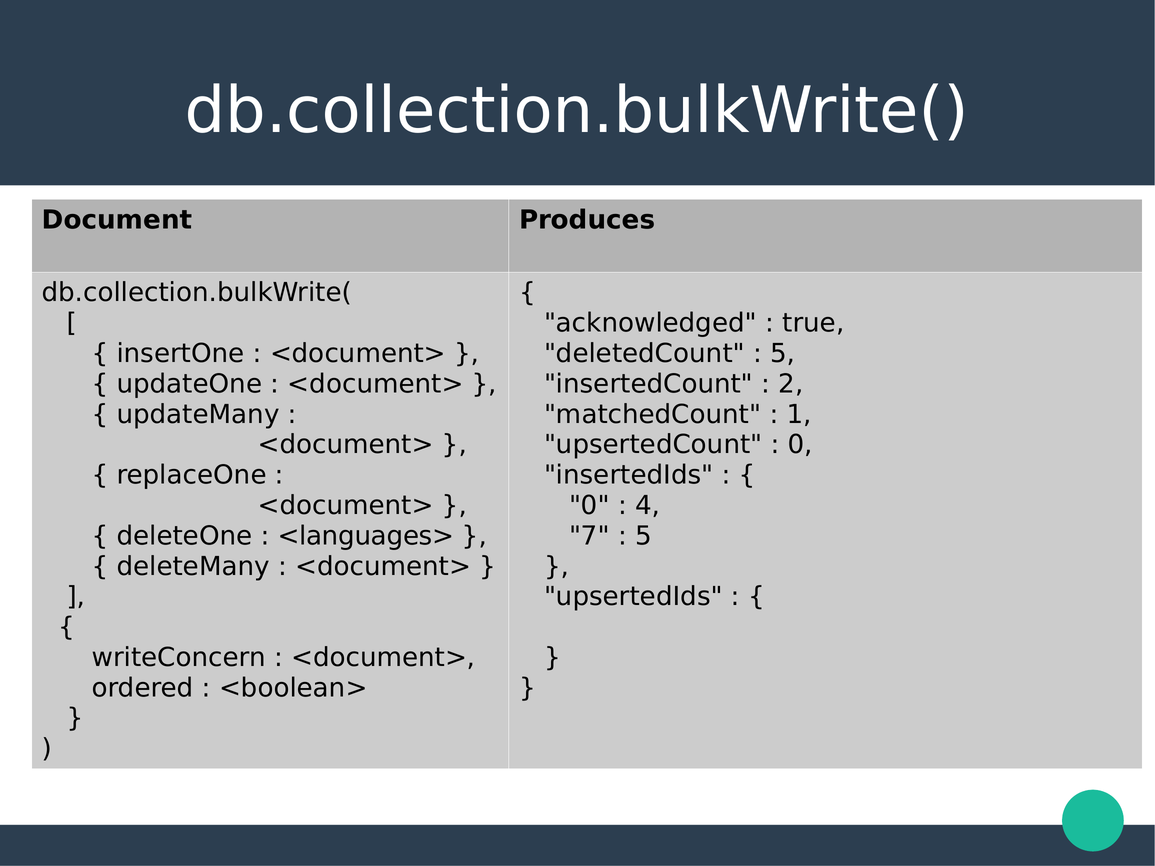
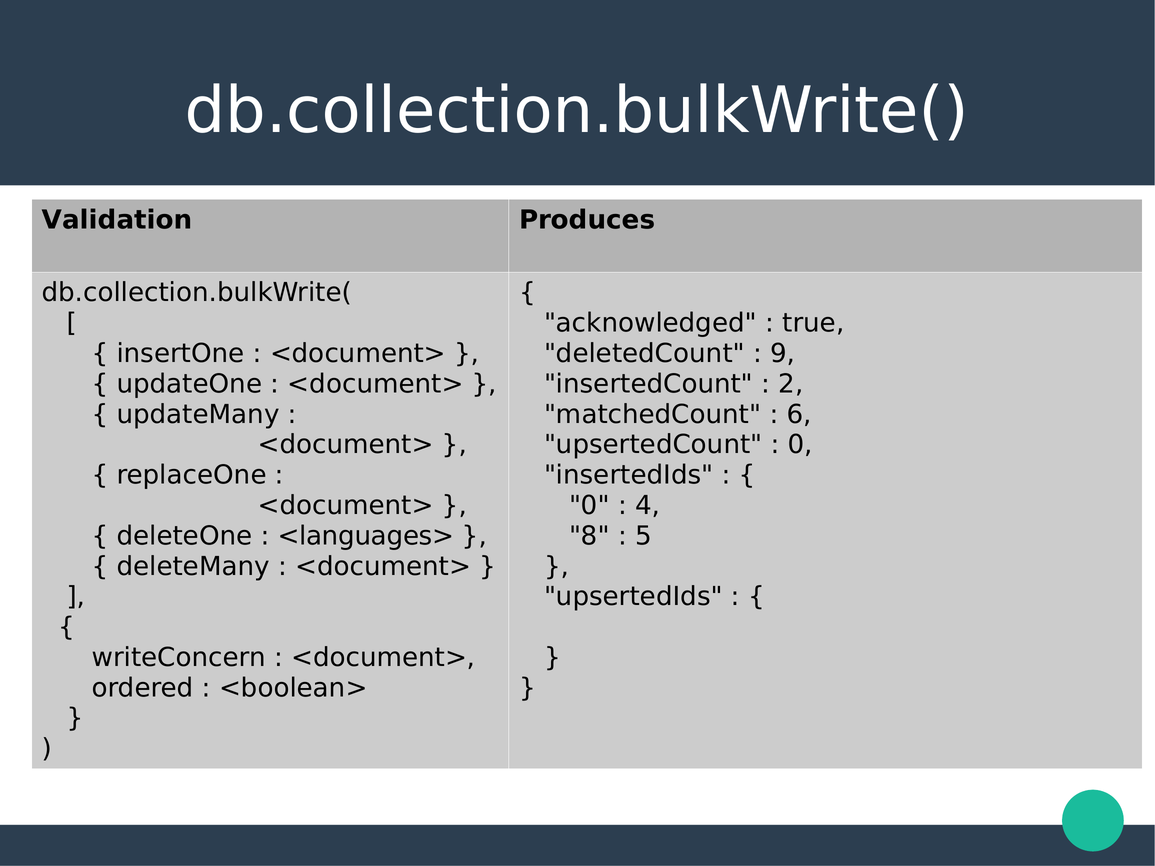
Document: Document -> Validation (117, 220)
5: 5 -> 9 (783, 354)
1: 1 -> 6 (799, 414)
7: 7 -> 8 (589, 536)
